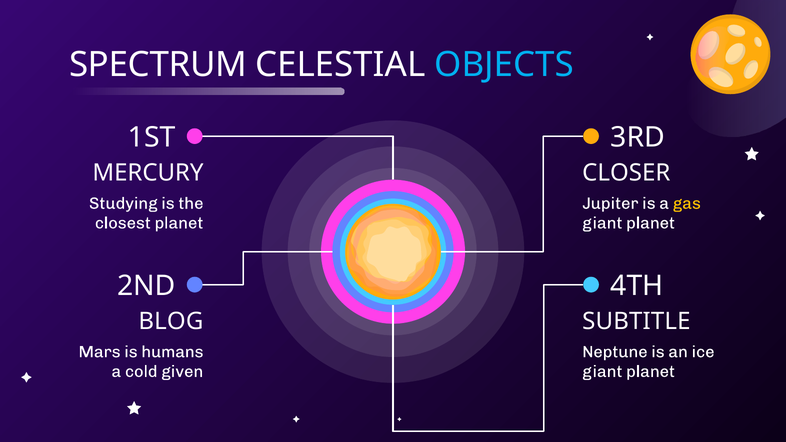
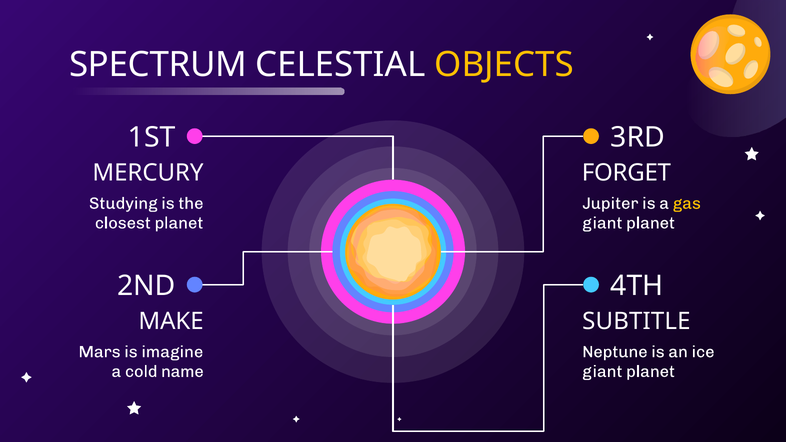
OBJECTS colour: light blue -> yellow (504, 65)
CLOSER: CLOSER -> FORGET (626, 173)
BLOG: BLOG -> MAKE (171, 322)
humans: humans -> imagine (172, 352)
given: given -> name (182, 372)
